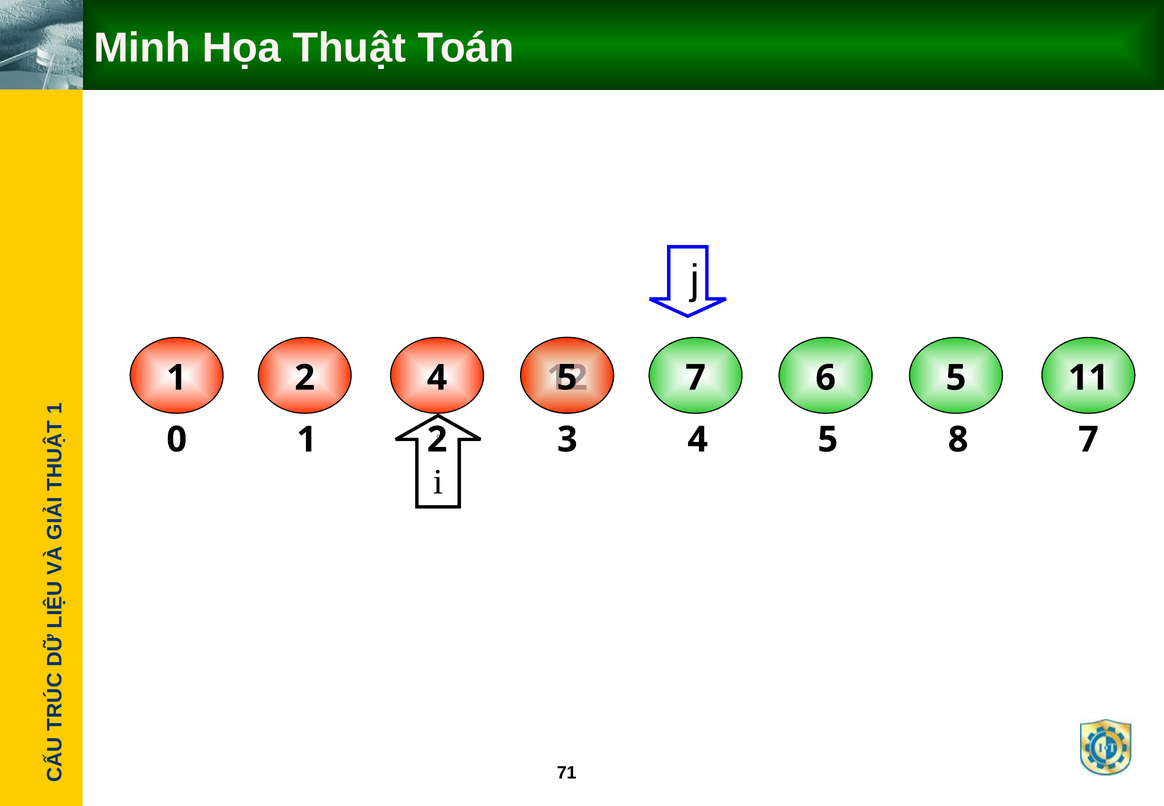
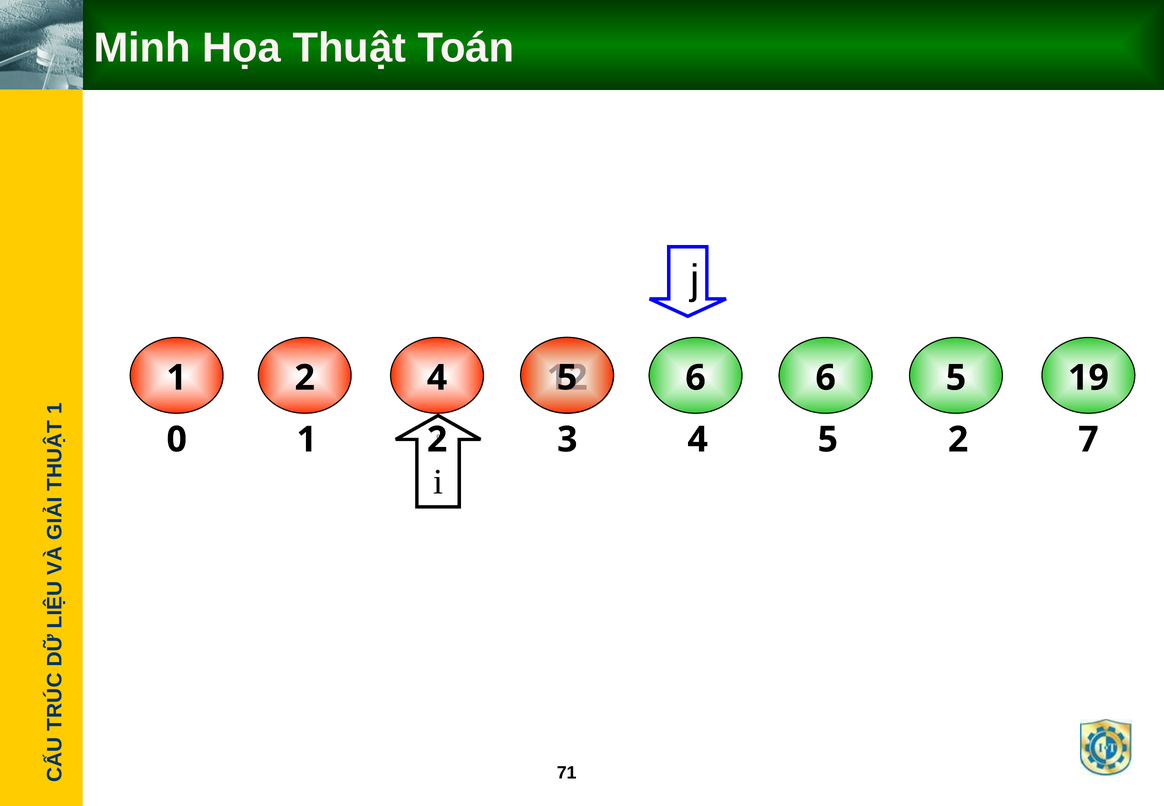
7: 7 -> 6 (696, 378)
11: 11 -> 19 (1088, 378)
5 8: 8 -> 2 (958, 440)
